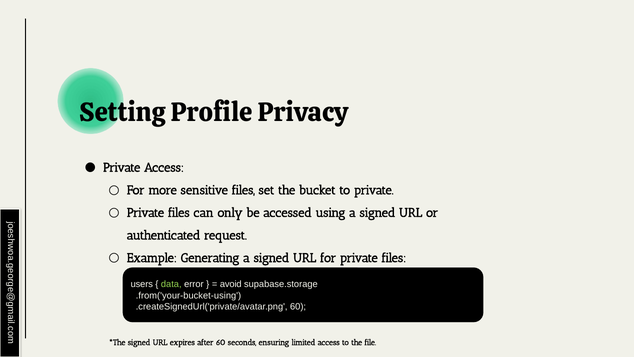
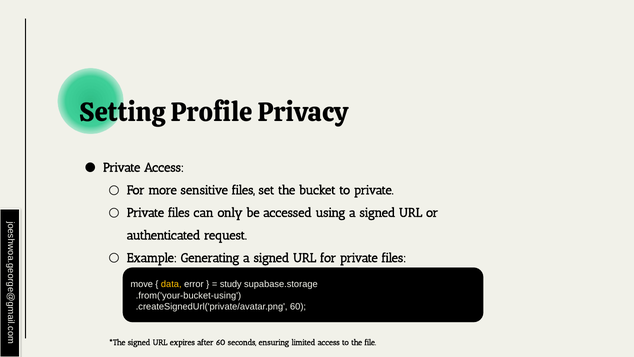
users: users -> move (142, 284)
data colour: light green -> yellow (171, 284)
avoid: avoid -> study (231, 284)
